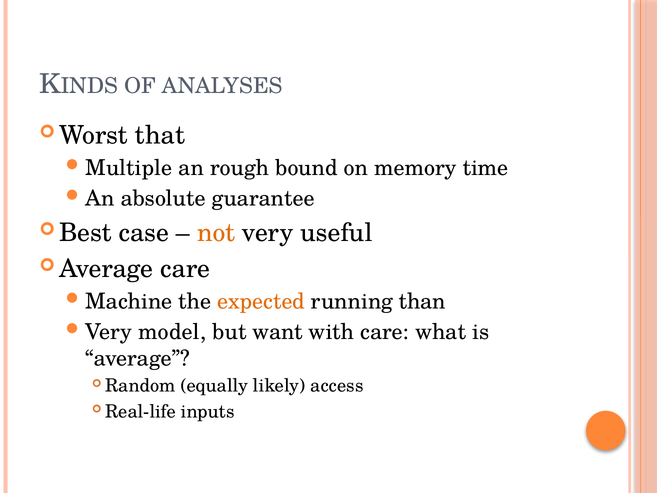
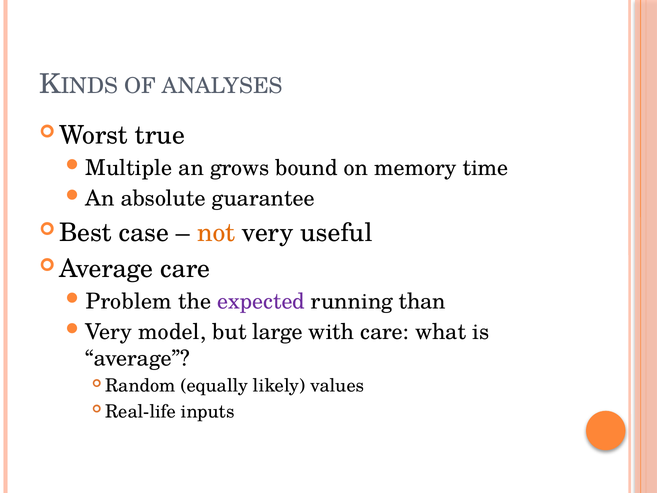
that: that -> true (160, 135)
rough: rough -> grows (240, 168)
Machine: Machine -> Problem (129, 301)
expected colour: orange -> purple (261, 301)
want: want -> large (278, 332)
access: access -> values (337, 386)
